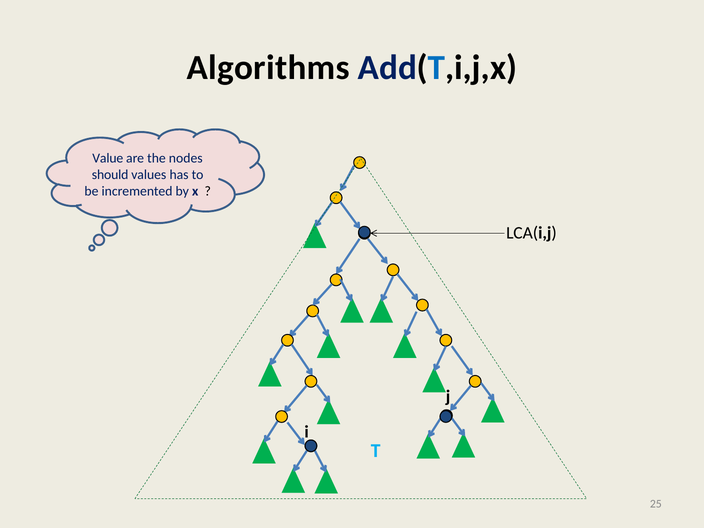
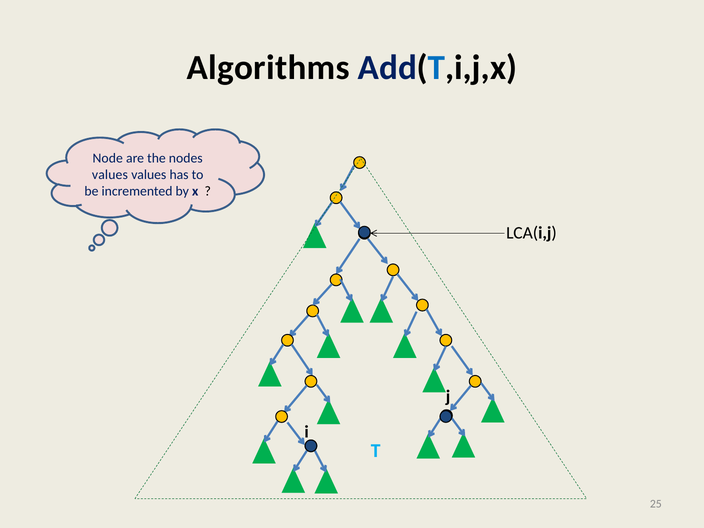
Value: Value -> Node (108, 158)
should: should -> values (110, 175)
